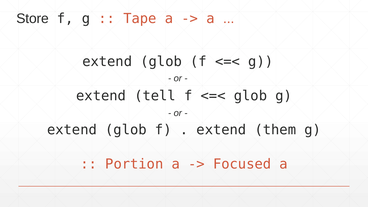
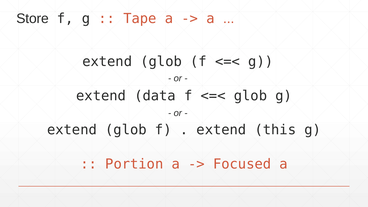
tell: tell -> data (155, 96)
them: them -> this (275, 130)
